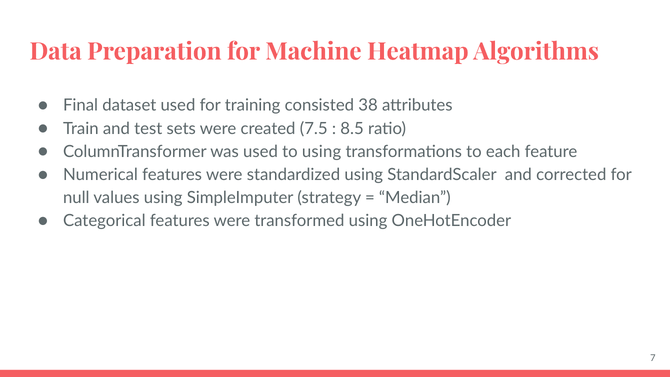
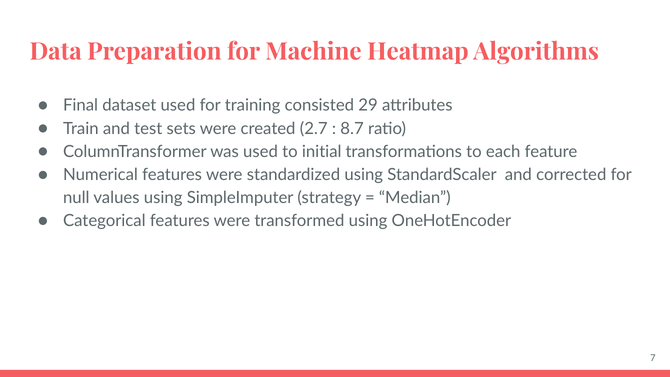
38: 38 -> 29 (368, 105)
7.5: 7.5 -> 2.7 (314, 128)
8.5: 8.5 -> 8.7 (352, 128)
to using: using -> initial (322, 152)
